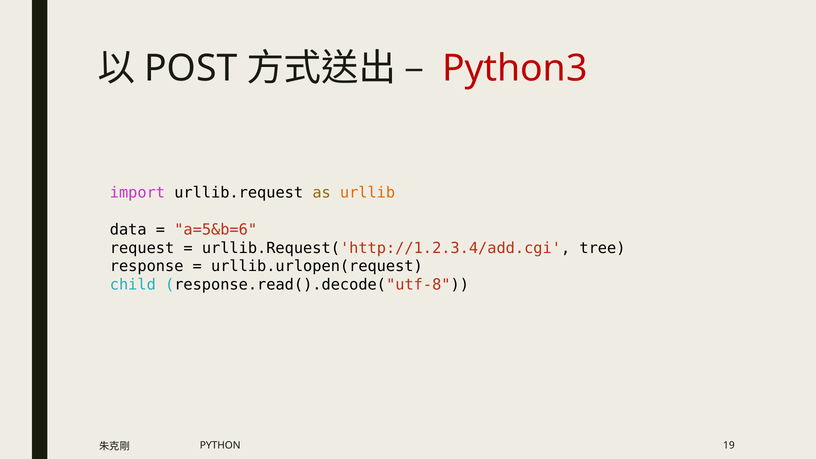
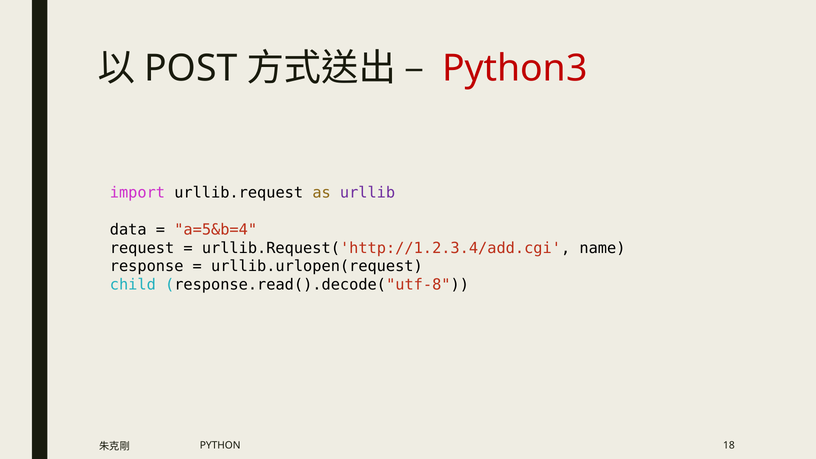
urllib colour: orange -> purple (368, 193)
a=5&b=6: a=5&b=6 -> a=5&b=4 (216, 230)
tree: tree -> name (602, 248)
19: 19 -> 18 (729, 445)
